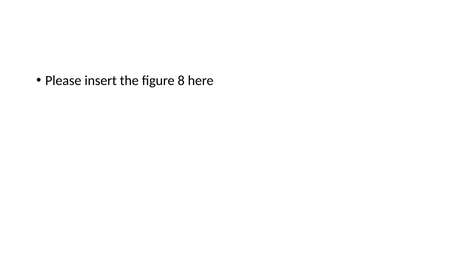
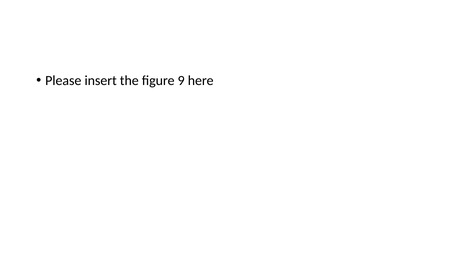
8: 8 -> 9 (181, 80)
